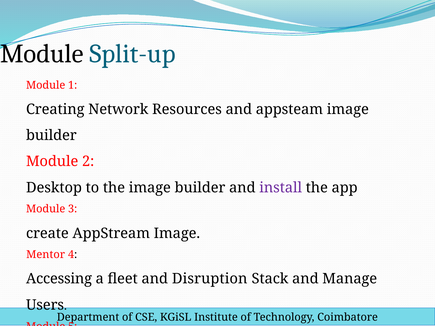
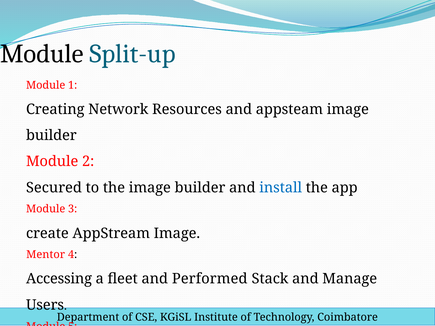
Desktop: Desktop -> Secured (54, 188)
install colour: purple -> blue (281, 188)
Disruption: Disruption -> Performed (210, 279)
